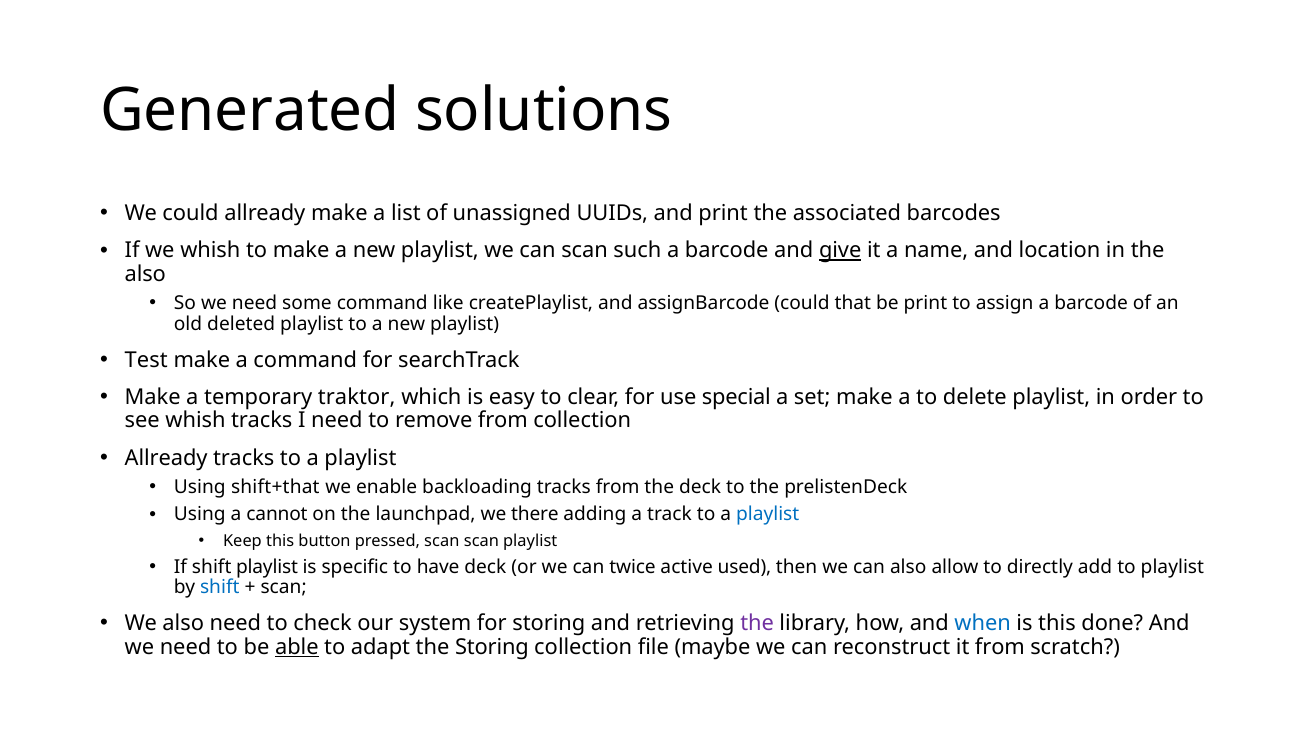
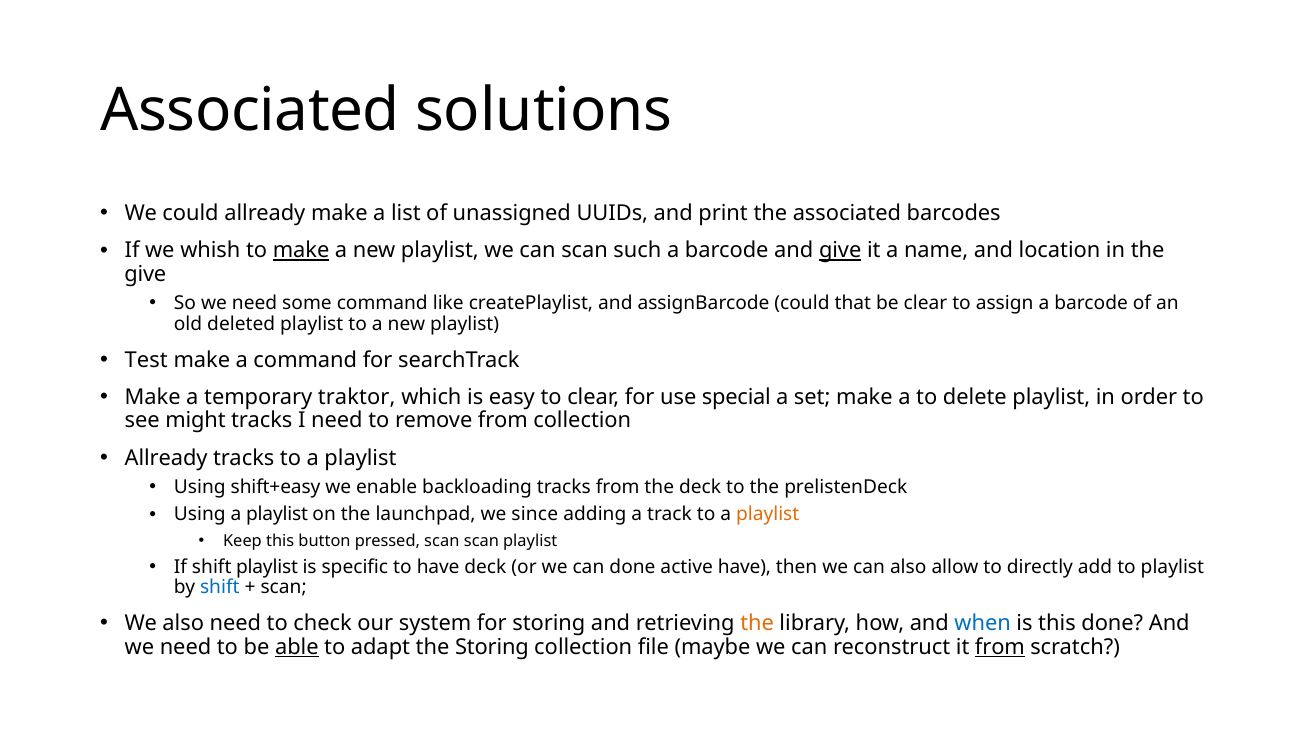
Generated: Generated -> Associated (250, 110)
make underline: none -> present (301, 250)
also: also -> give (145, 274)
be print: print -> clear (925, 303)
see whish: whish -> might (196, 421)
shift+that: shift+that -> shift+easy (276, 487)
Using a cannot: cannot -> playlist (277, 514)
there: there -> since (535, 514)
playlist colour: blue -> orange (768, 514)
can twice: twice -> done (632, 566)
active used: used -> have (744, 566)
the colour: purple -> orange (757, 623)
from underline: none -> present (1000, 647)
